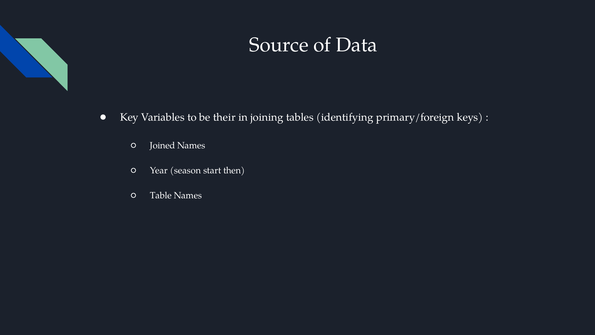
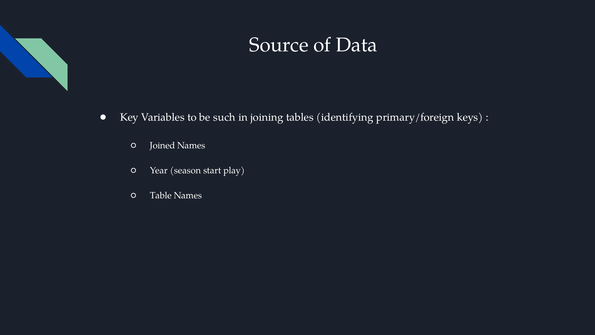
their: their -> such (224, 117)
then: then -> play (234, 170)
